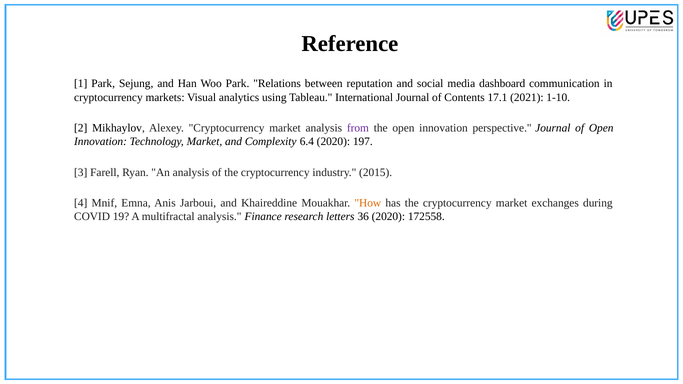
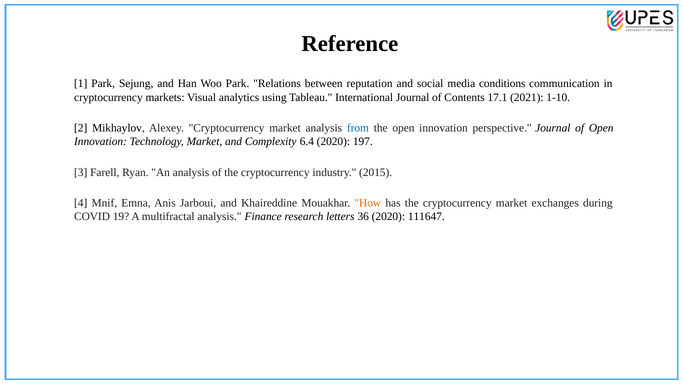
dashboard: dashboard -> conditions (502, 84)
from colour: purple -> blue (358, 128)
172558: 172558 -> 111647 (426, 217)
